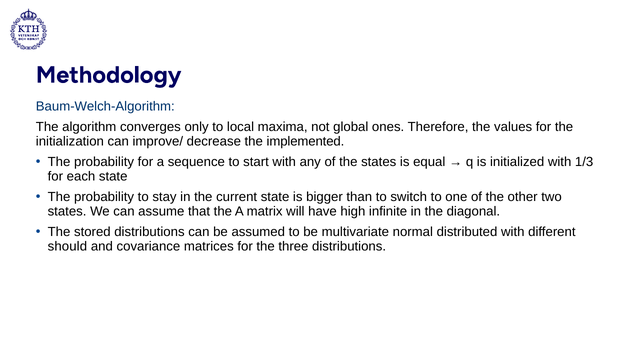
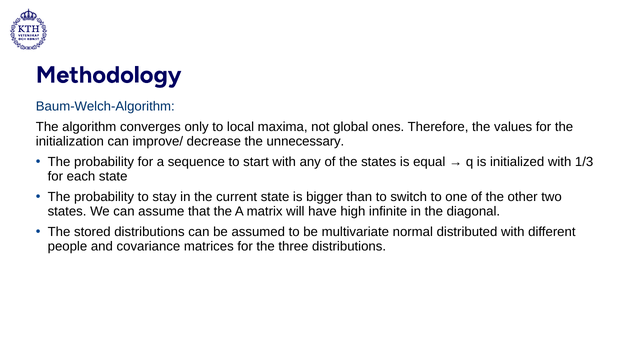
implemented: implemented -> unnecessary (305, 141)
should: should -> people (67, 247)
